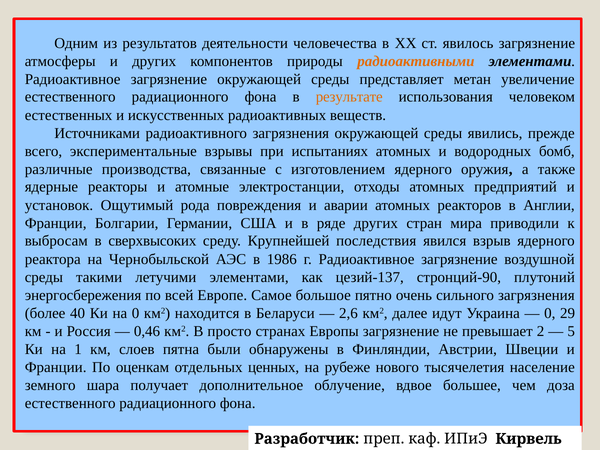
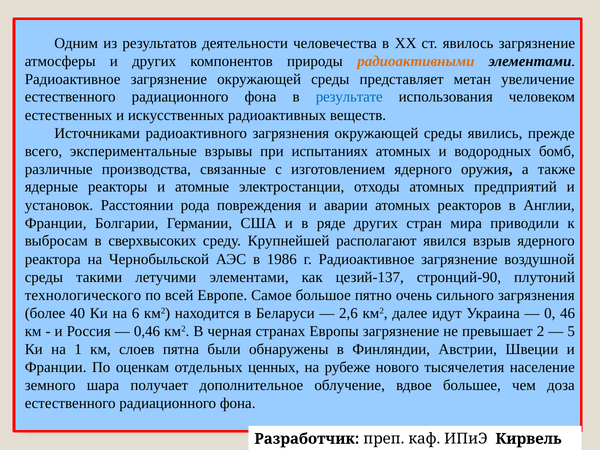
результате colour: orange -> blue (349, 97)
Ощутимый: Ощутимый -> Расстоянии (137, 205)
последствия: последствия -> располагают (376, 241)
энергосбережения: энергосбережения -> технологического (83, 295)
на 0: 0 -> 6 (136, 313)
29: 29 -> 46 (568, 313)
просто: просто -> черная (229, 331)
